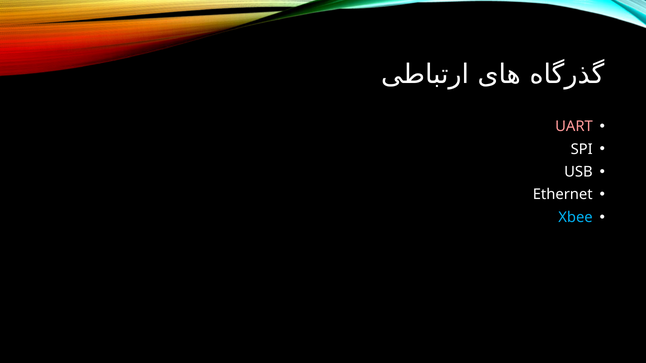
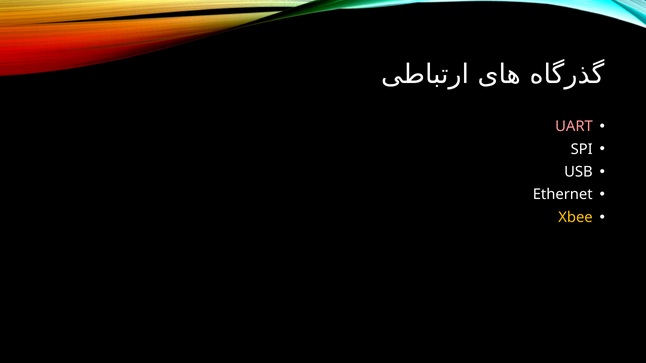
Xbee colour: light blue -> yellow (576, 217)
